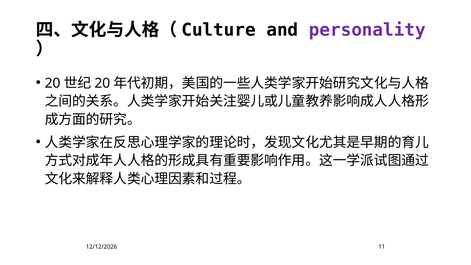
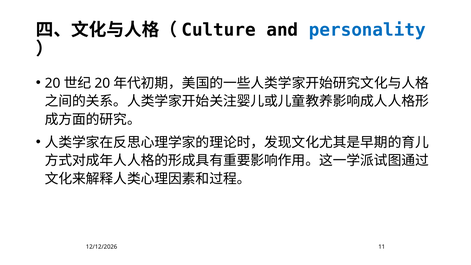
personality colour: purple -> blue (367, 30)
